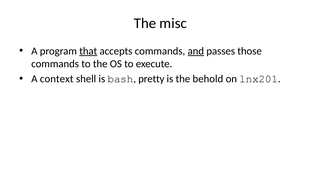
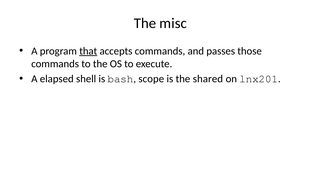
and underline: present -> none (196, 51)
context: context -> elapsed (57, 79)
pretty: pretty -> scope (151, 79)
behold: behold -> shared (208, 79)
